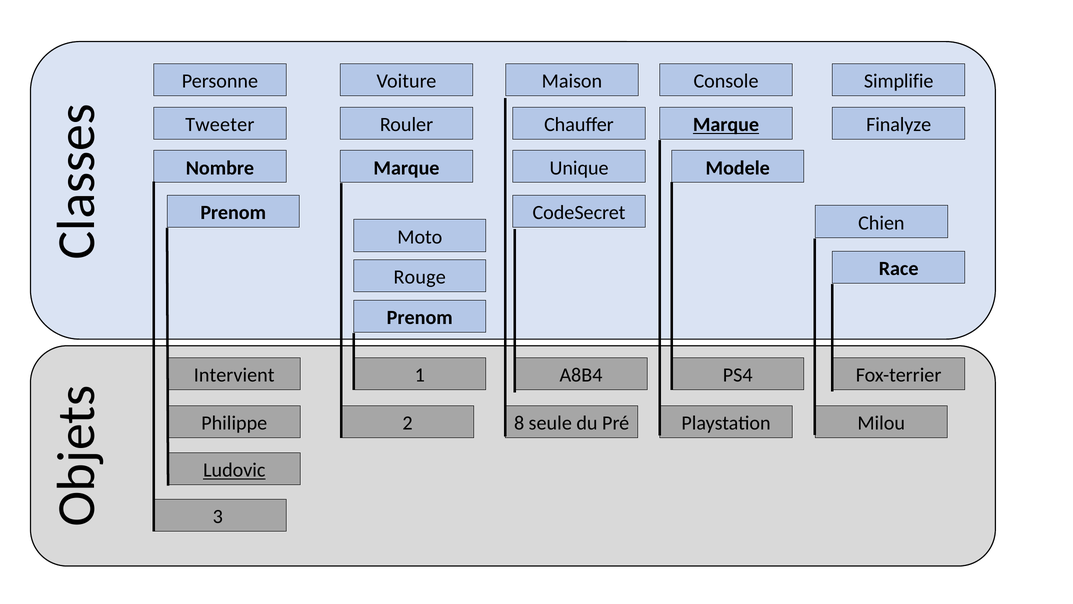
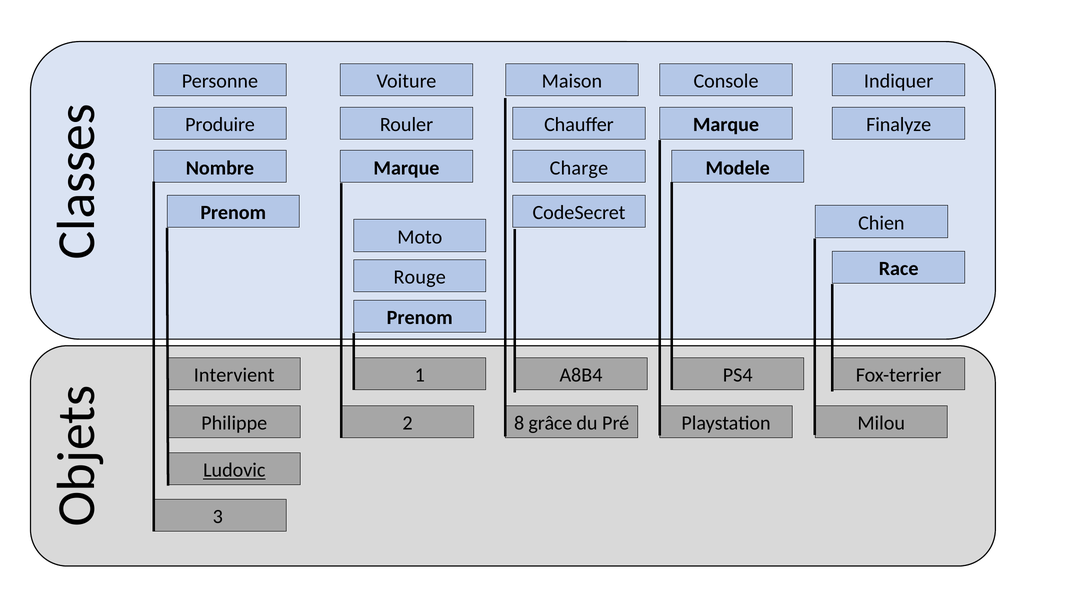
Simplifie: Simplifie -> Indiquer (899, 81)
Tweeter: Tweeter -> Produire (220, 125)
Marque underline: present -> none (726, 125)
Unique: Unique -> Charge (579, 168)
seule: seule -> grâce (550, 423)
